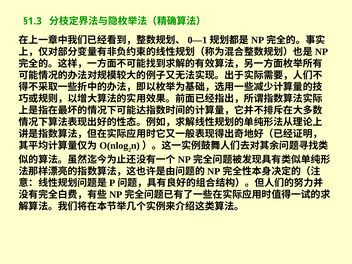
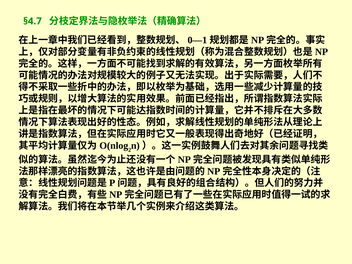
§1.3: §1.3 -> §4.7 (32, 21)
